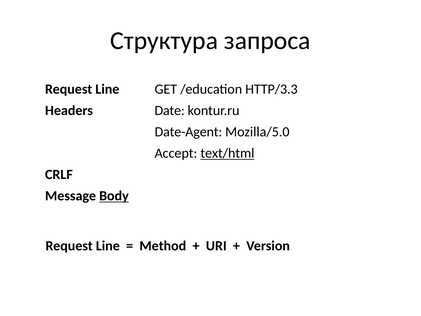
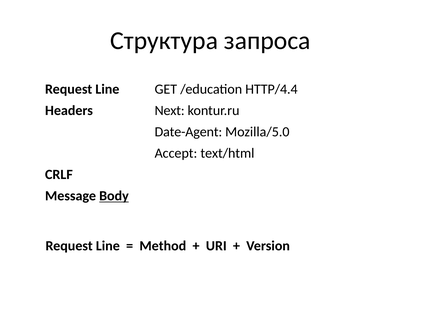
HTTP/3.3: HTTP/3.3 -> HTTP/4.4 (271, 89)
Date: Date -> Next (170, 110)
text/html underline: present -> none (227, 153)
